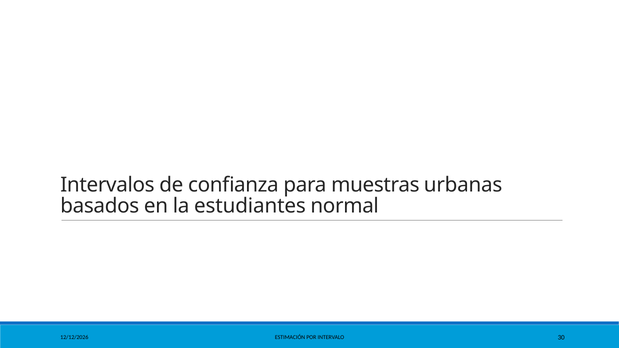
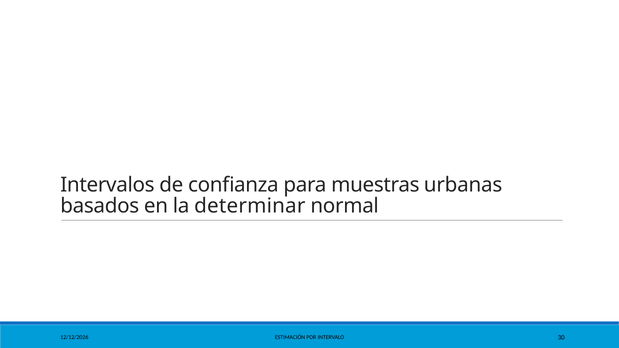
estudiantes: estudiantes -> determinar (250, 206)
